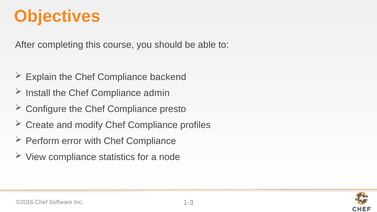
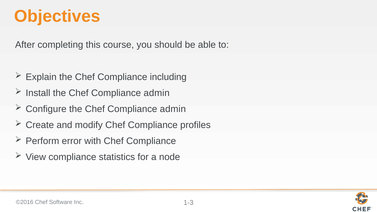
backend: backend -> including (168, 77)
presto: presto -> admin (173, 109)
